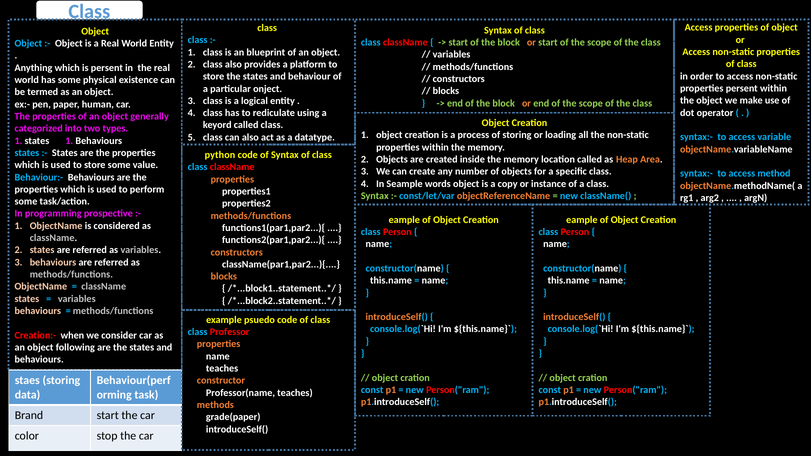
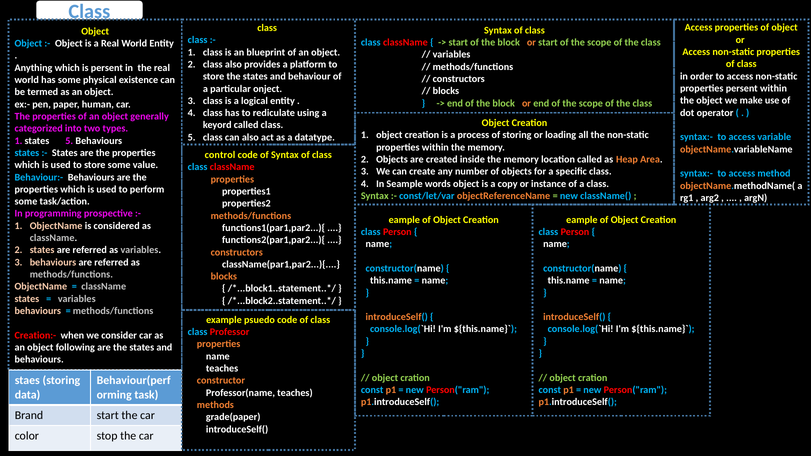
states 1: 1 -> 5 (69, 141)
python: python -> control (220, 155)
